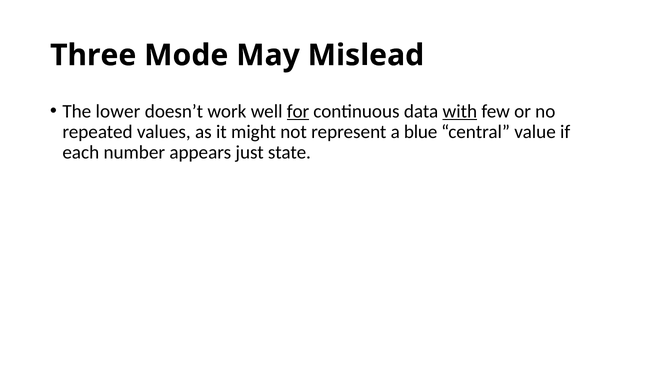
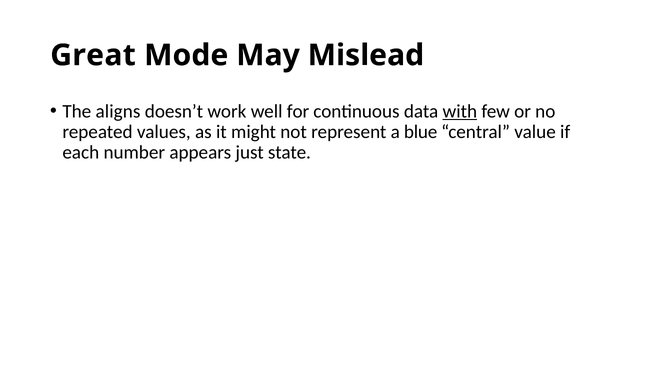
Three: Three -> Great (93, 55)
lower: lower -> aligns (118, 111)
for underline: present -> none (298, 111)
